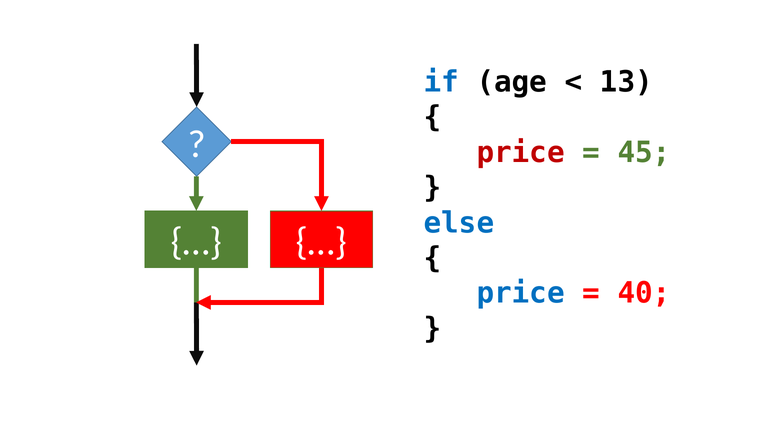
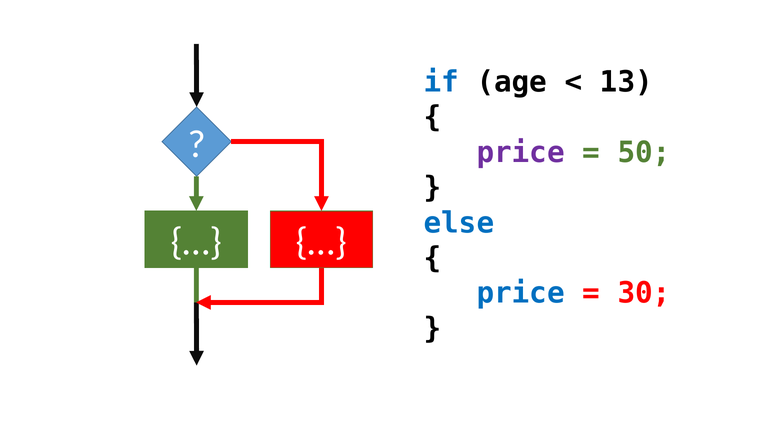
price colour: red -> purple (521, 152)
45: 45 -> 50 (644, 152)
40: 40 -> 30 (644, 293)
